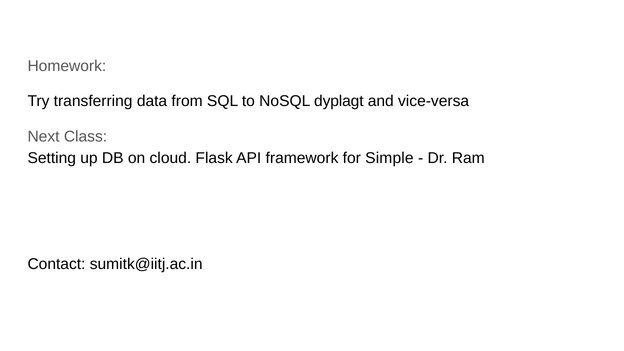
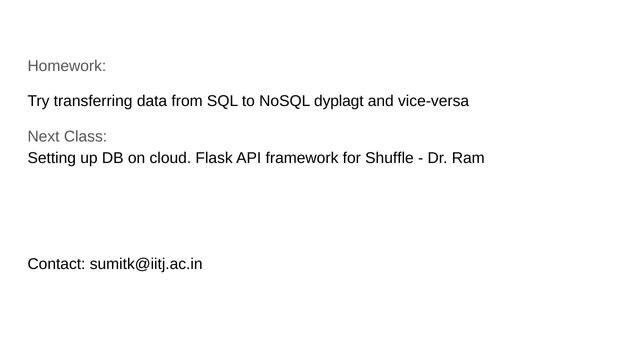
Simple: Simple -> Shuffle (389, 158)
